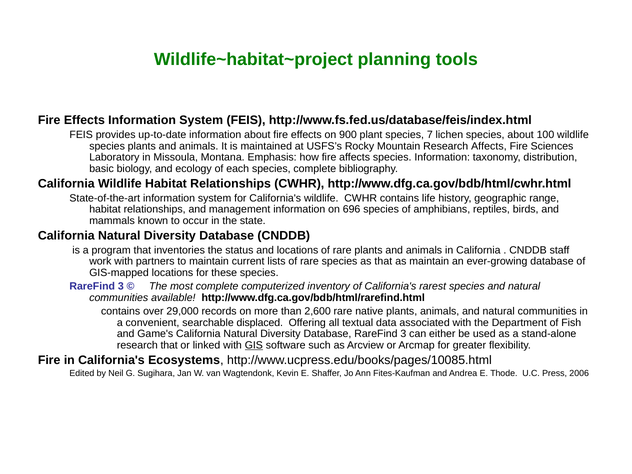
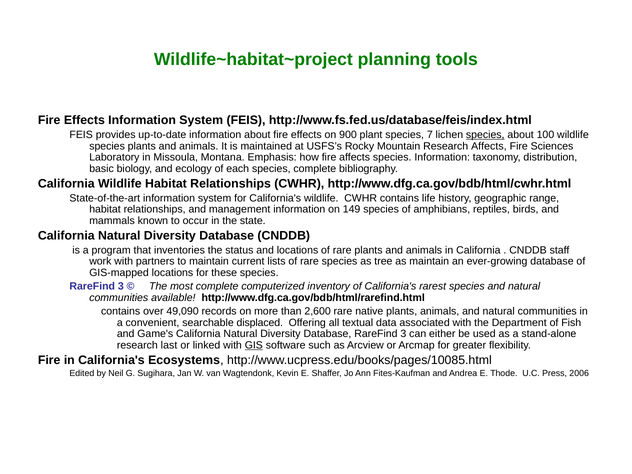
species underline: none -> present (485, 135)
696: 696 -> 149 (352, 209)
as that: that -> tree (383, 261)
29,000: 29,000 -> 49,090 (183, 311)
research that: that -> last (169, 345)
